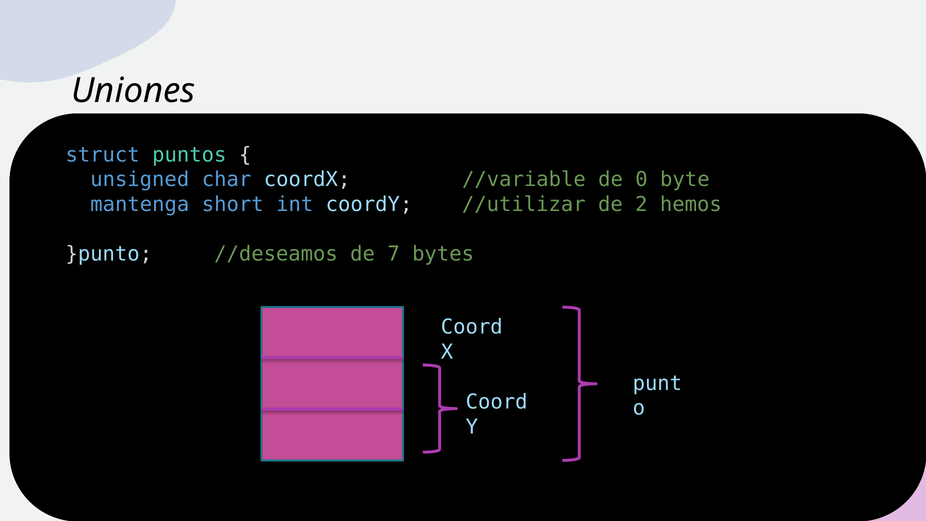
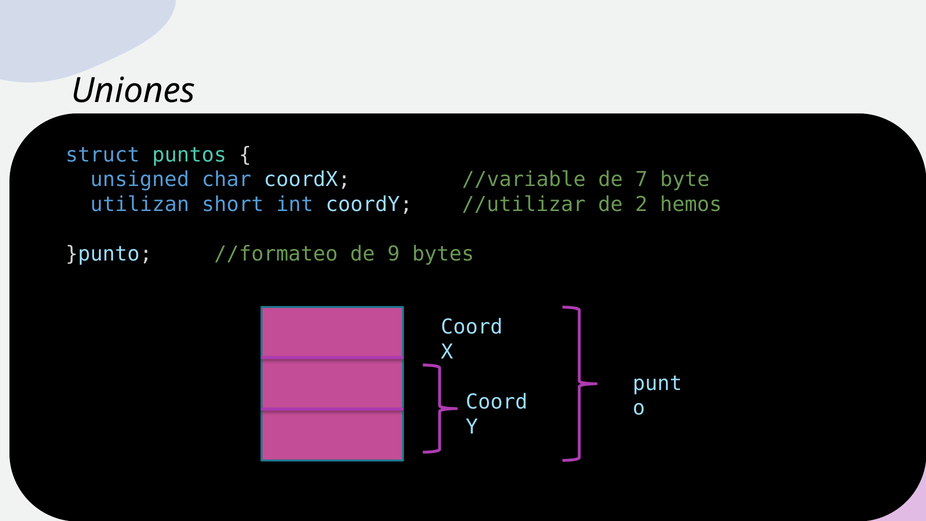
0: 0 -> 7 (642, 180)
mantenga: mantenga -> utilizan (140, 204)
//deseamos: //deseamos -> //formateo (276, 254)
7: 7 -> 9 (394, 254)
